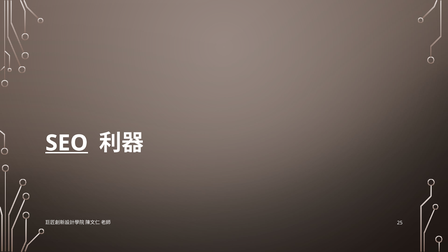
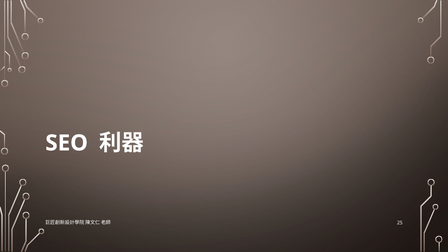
SEO underline: present -> none (67, 143)
